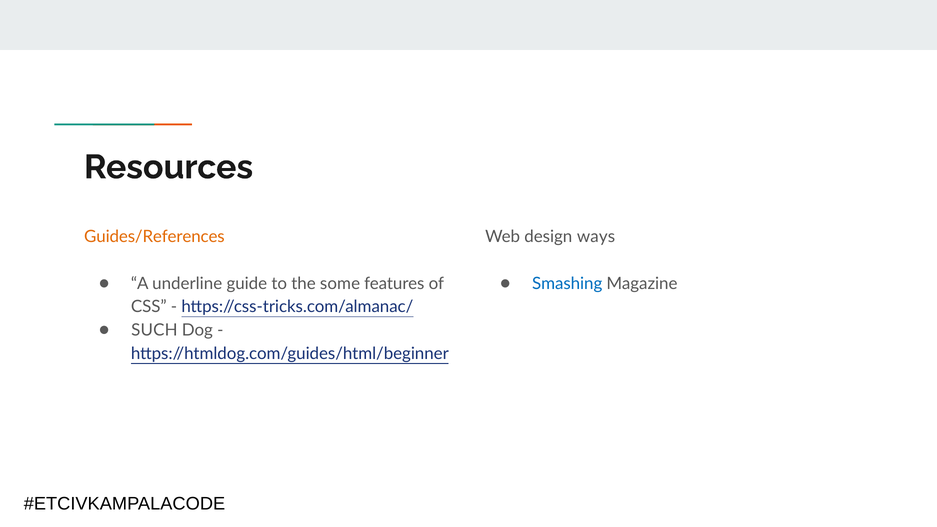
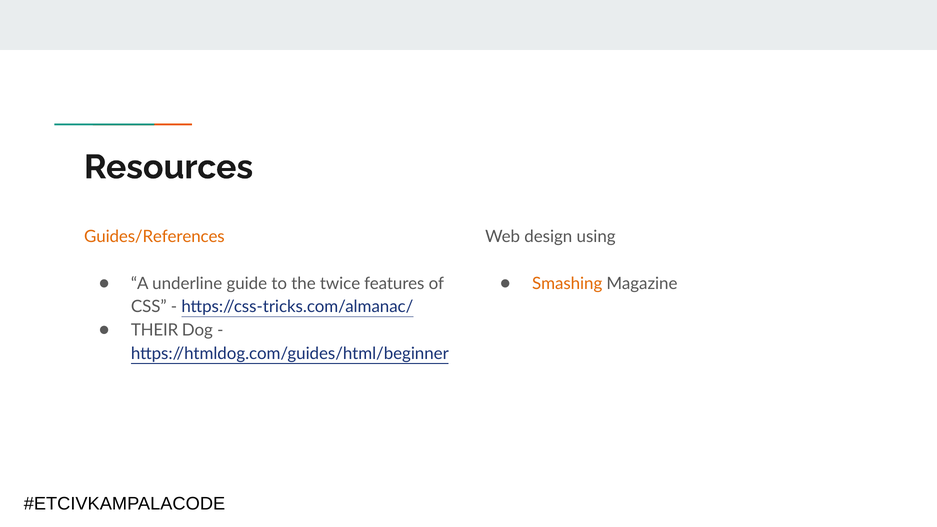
ways: ways -> using (596, 237)
some: some -> twice (340, 283)
Smashing colour: blue -> orange (567, 283)
SUCH: SUCH -> THEIR (155, 330)
